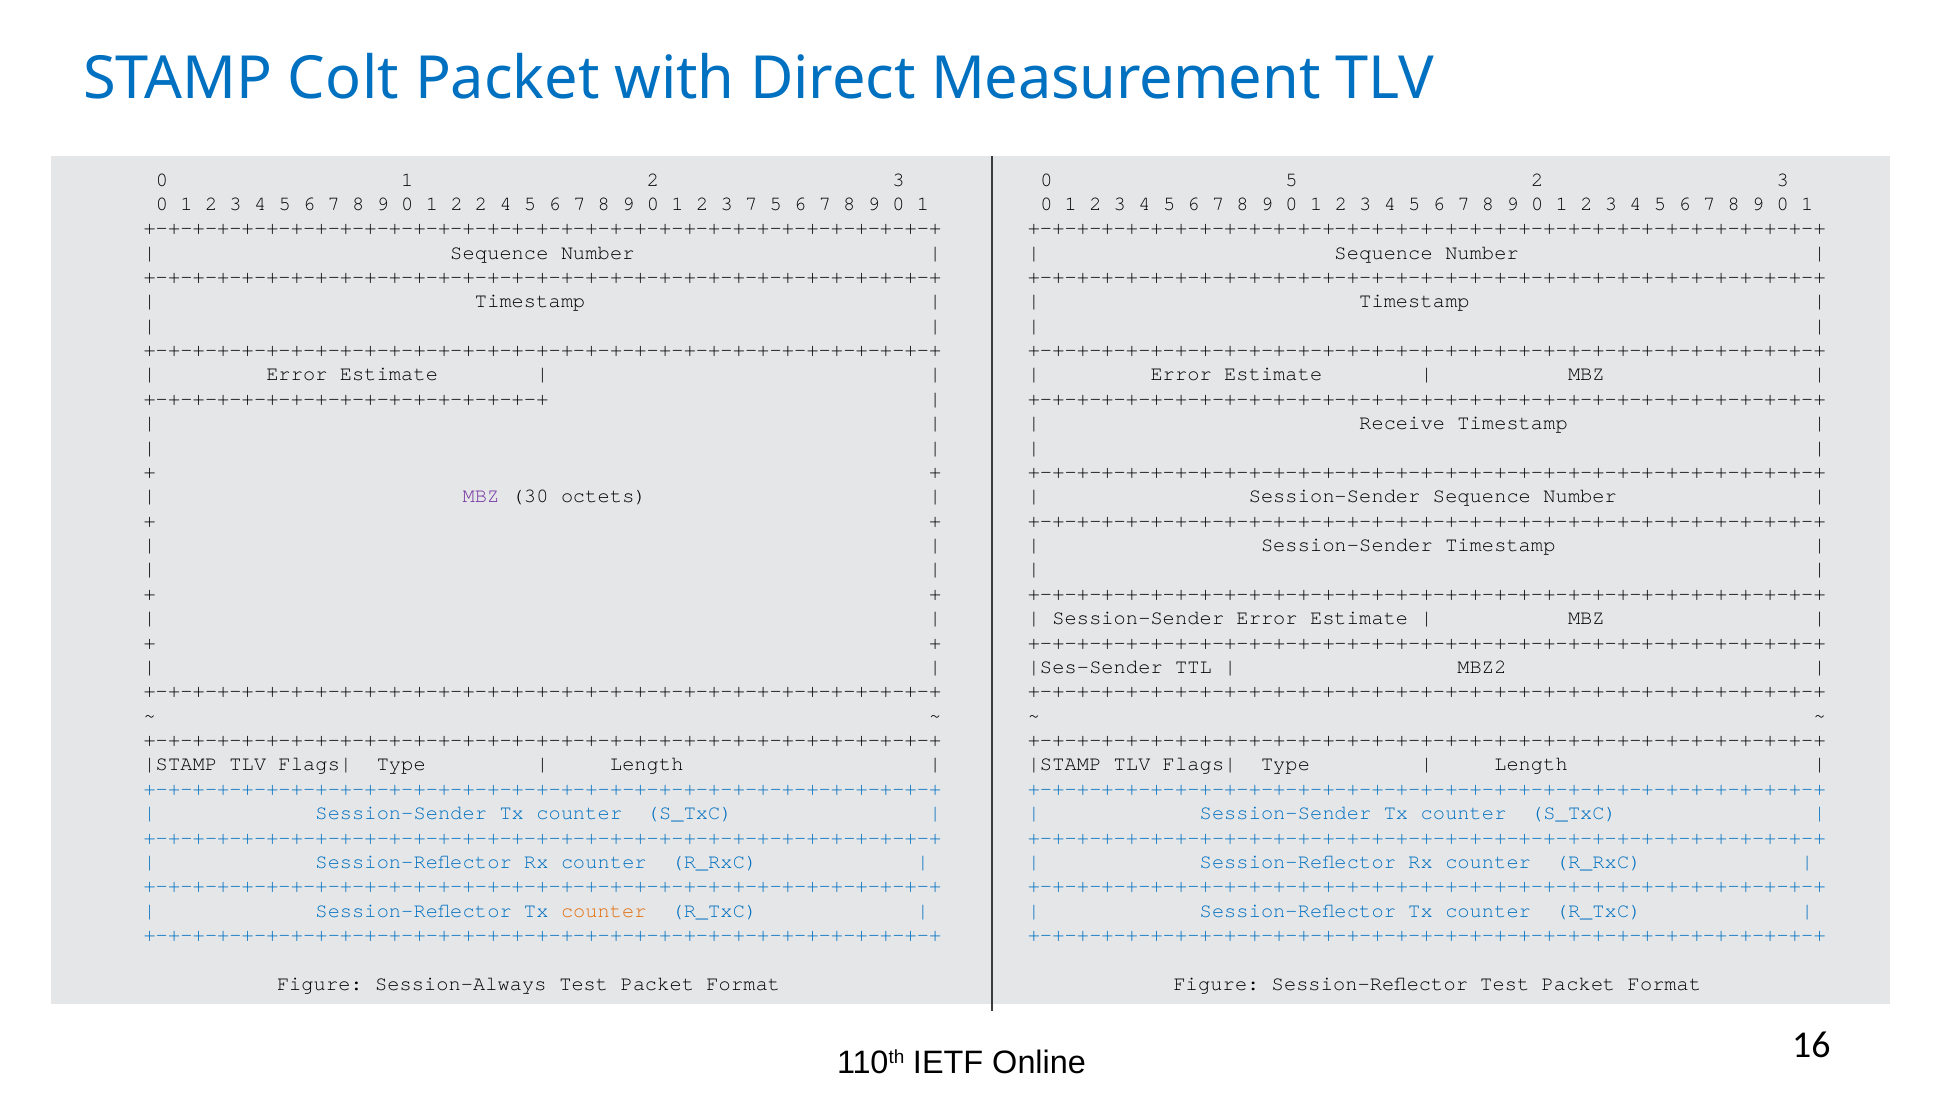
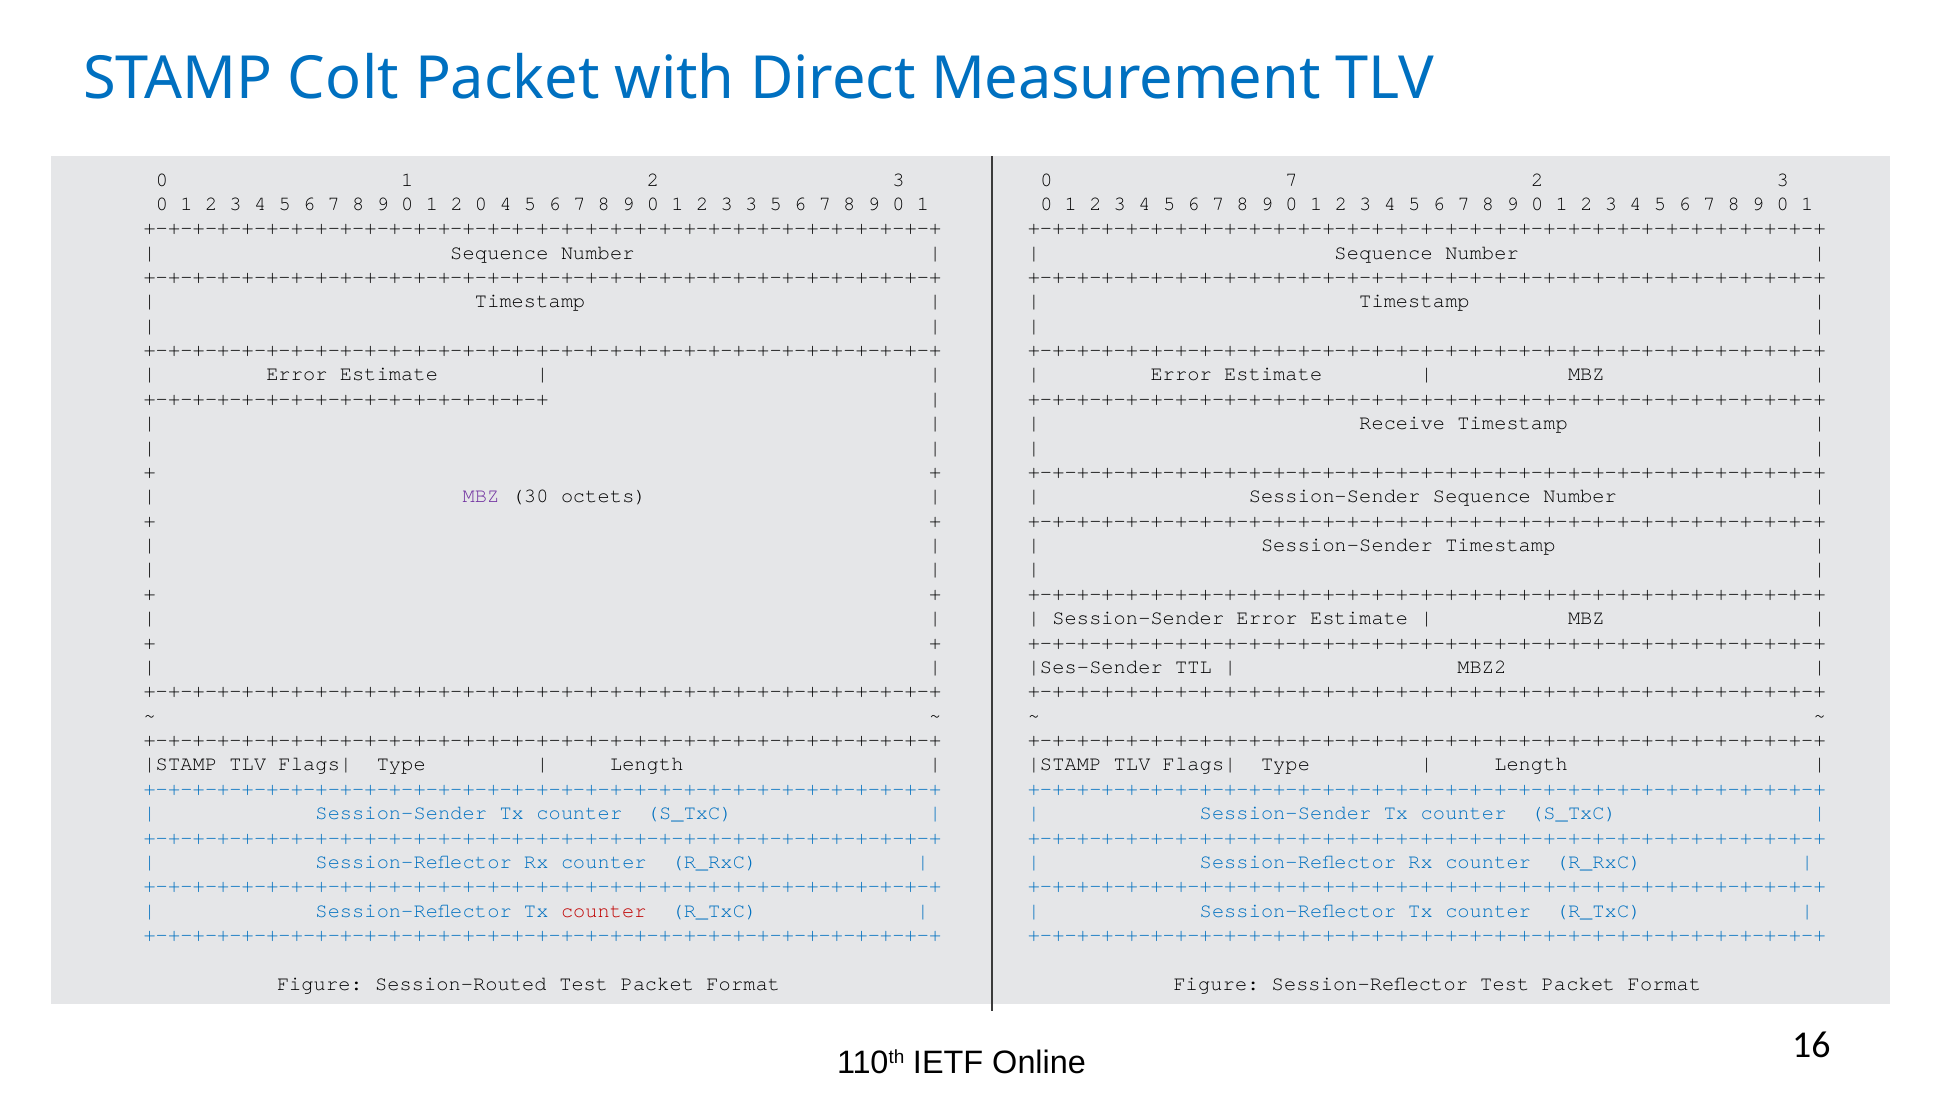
0 5: 5 -> 7 (1292, 179)
2 2: 2 -> 0 (481, 204)
3 7: 7 -> 3 (751, 204)
counter colour: orange -> red (604, 911)
Session-Always: Session-Always -> Session-Routed (461, 984)
